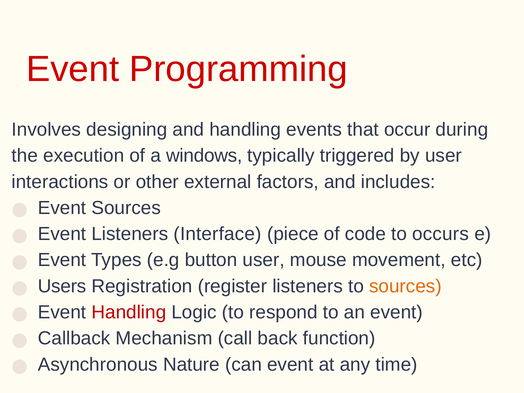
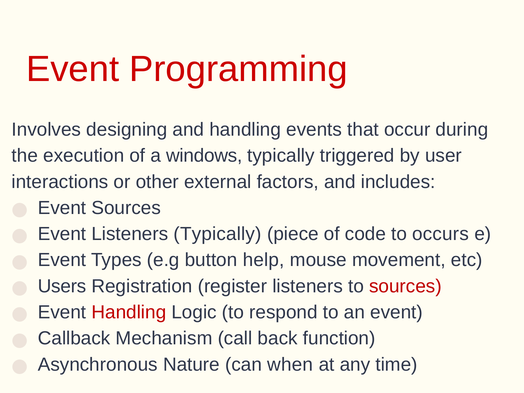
Listeners Interface: Interface -> Typically (218, 234)
button user: user -> help (264, 260)
sources colour: orange -> red (405, 286)
can event: event -> when (290, 364)
